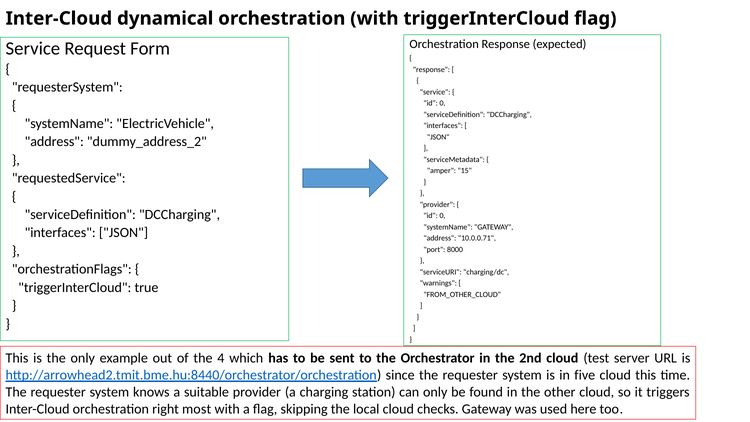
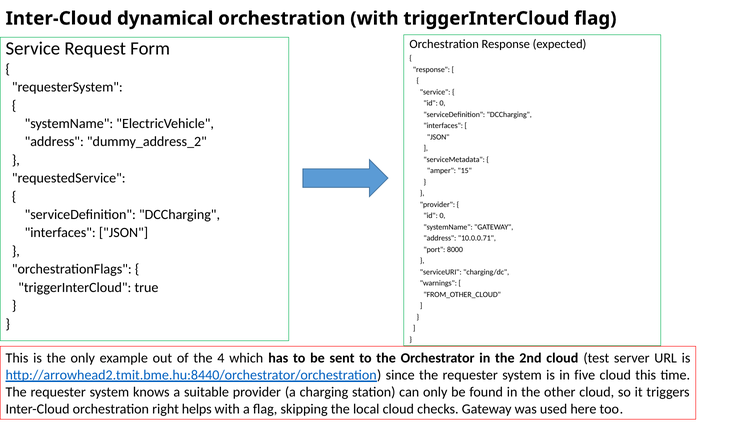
most: most -> helps (197, 409)
